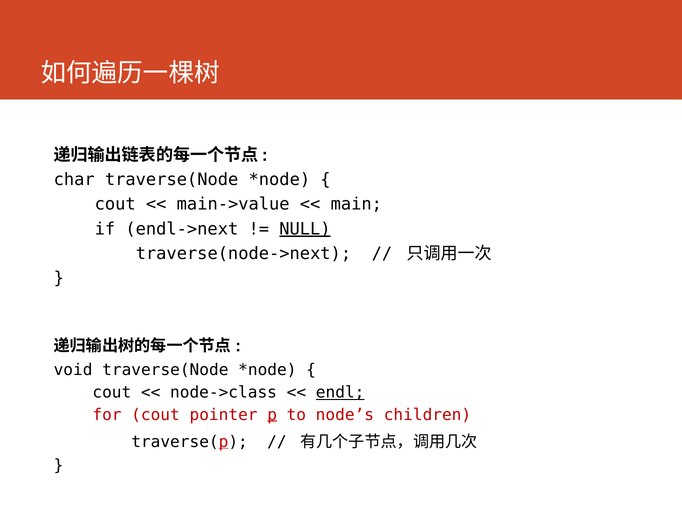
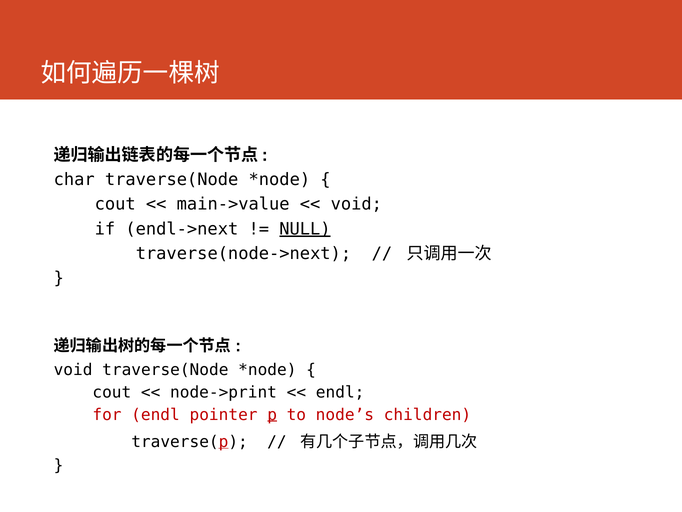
main: main -> void (356, 204)
node->class: node->class -> node->print (224, 392)
endl underline: present -> none (340, 392)
for cout: cout -> endl (156, 415)
